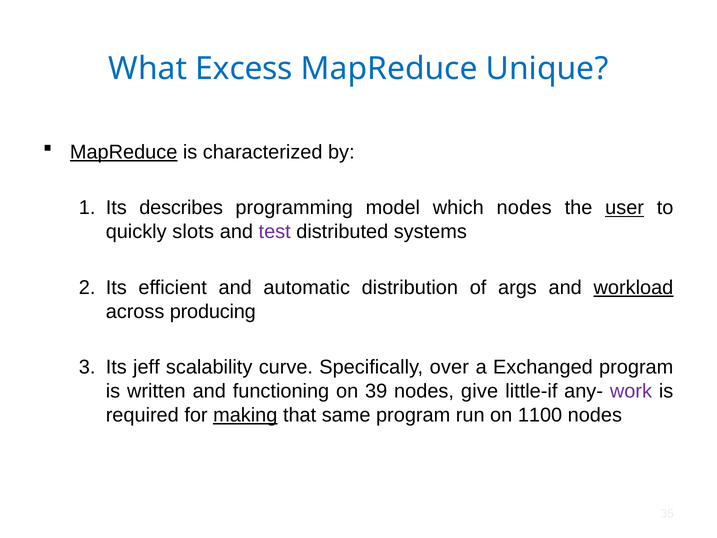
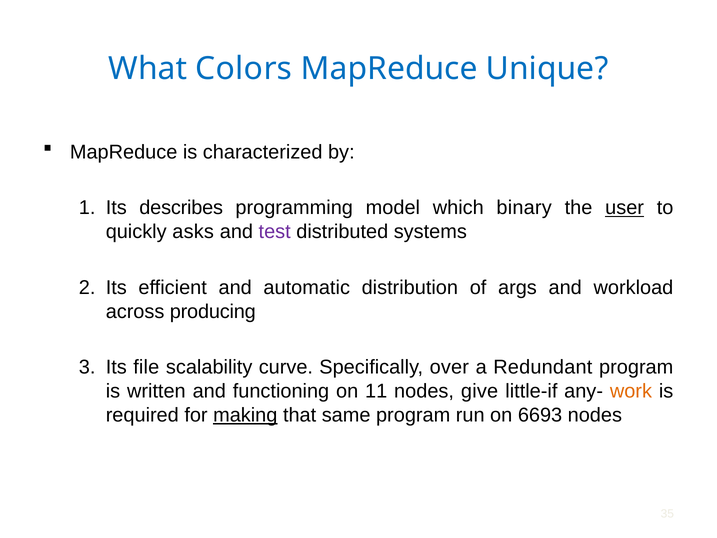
Excess: Excess -> Colors (244, 69)
MapReduce underline: present -> none (124, 152)
which nodes: nodes -> binary (524, 208)
slots: slots -> asks (193, 232)
workload underline: present -> none (633, 287)
jeff: jeff -> file (146, 367)
Exchanged: Exchanged -> Redundant (543, 367)
39: 39 -> 11 (376, 391)
work colour: purple -> orange (631, 391)
1100: 1100 -> 6693 (540, 415)
